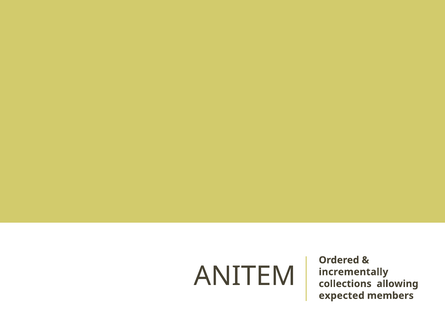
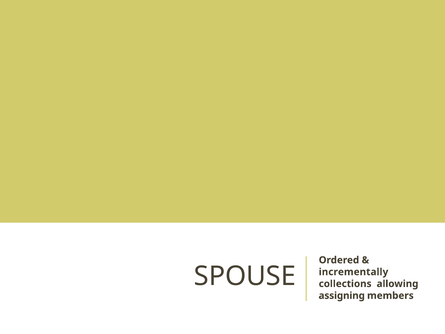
ANITEM: ANITEM -> SPOUSE (245, 276)
expected: expected -> assigning (342, 295)
